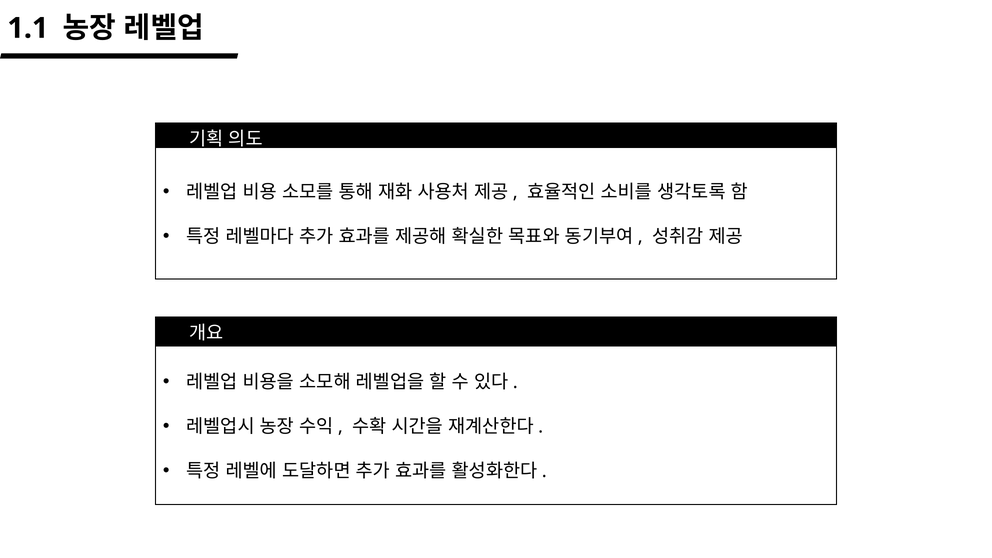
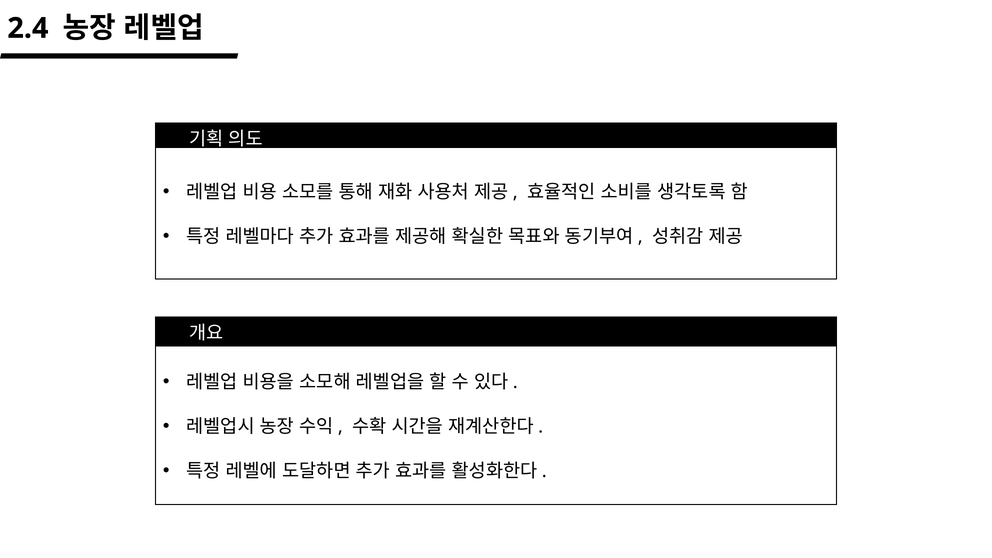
1.1: 1.1 -> 2.4 (28, 28)
